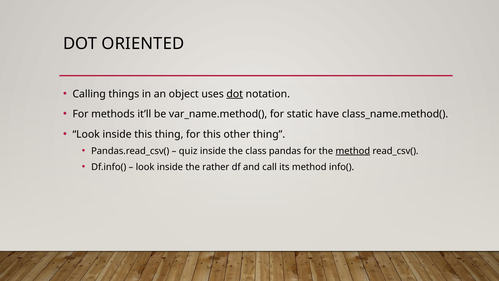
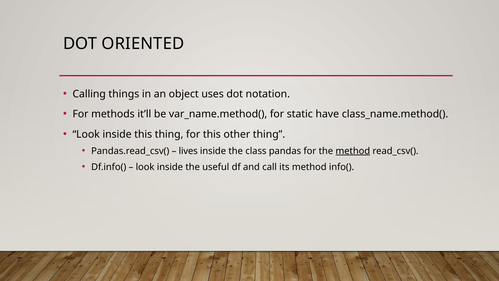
dot underline: present -> none (235, 94)
quiz: quiz -> lives (188, 151)
rather: rather -> useful (216, 167)
